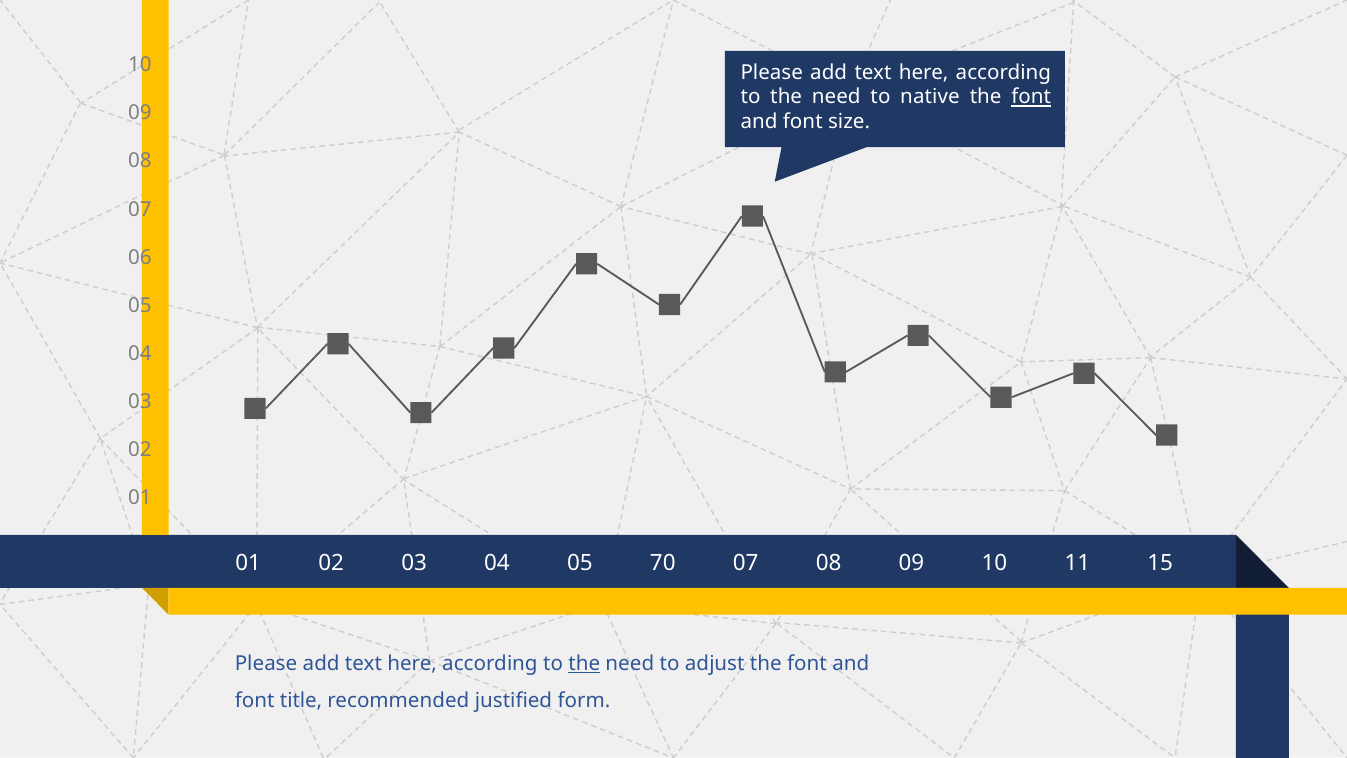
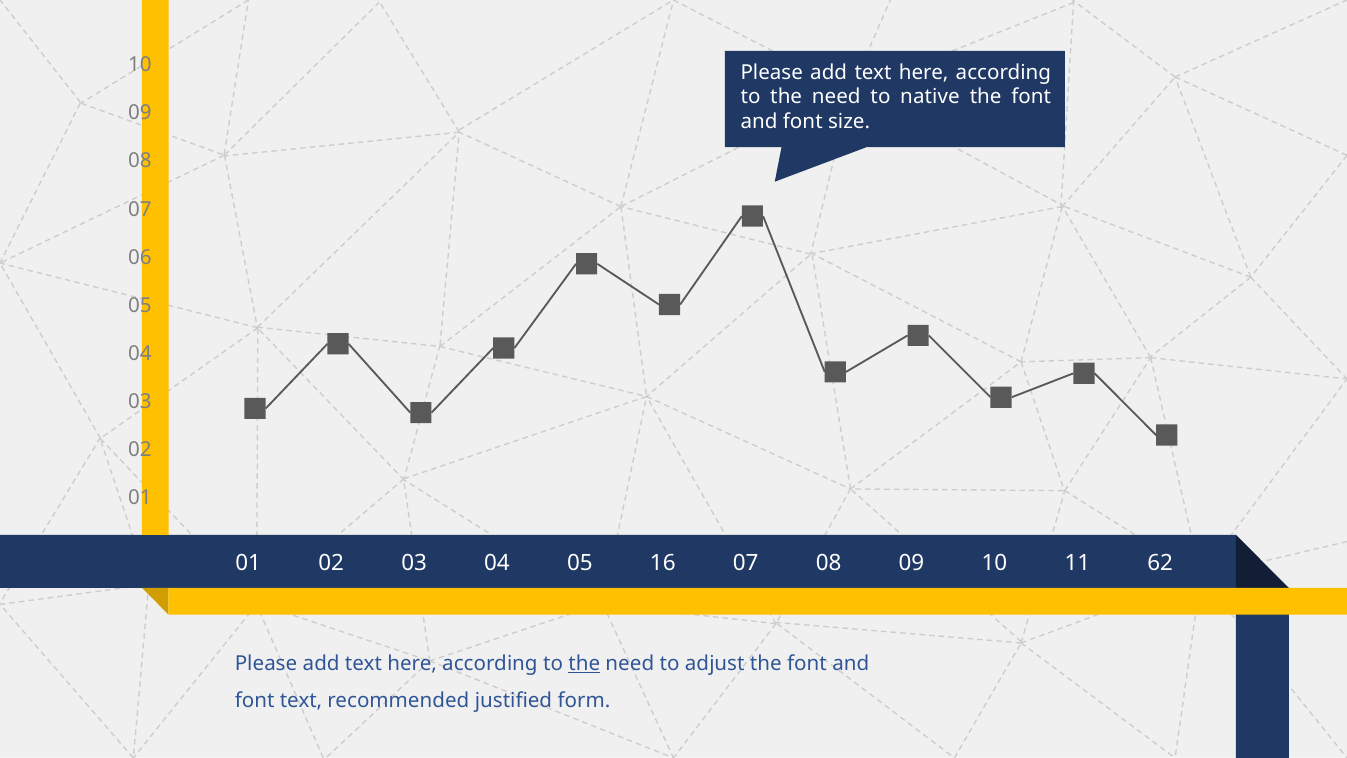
font underline: present -> none (1031, 97)
70: 70 -> 16 (663, 563)
15: 15 -> 62 (1160, 563)
font title: title -> text (301, 701)
